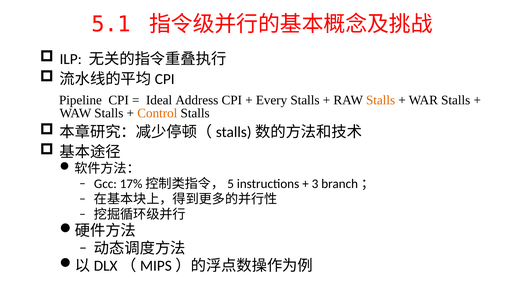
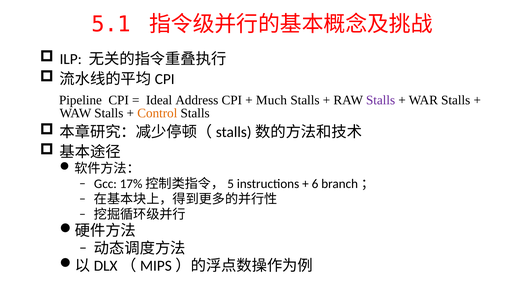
Every: Every -> Much (271, 100)
Stalls colour: orange -> purple (381, 100)
3: 3 -> 6 (315, 184)
